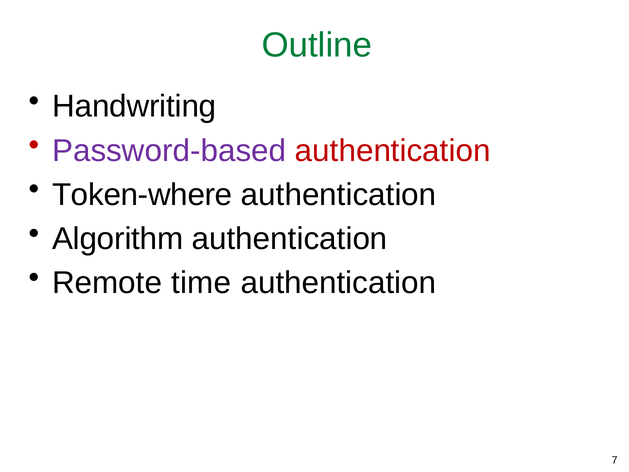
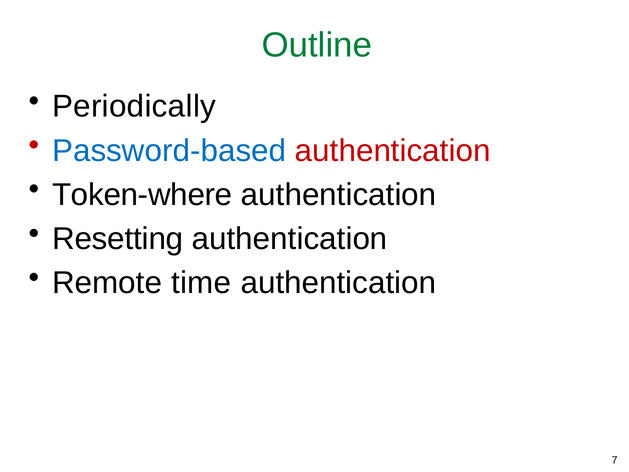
Handwriting: Handwriting -> Periodically (134, 107)
Password-based colour: purple -> blue (169, 151)
Algorithm: Algorithm -> Resetting (118, 239)
